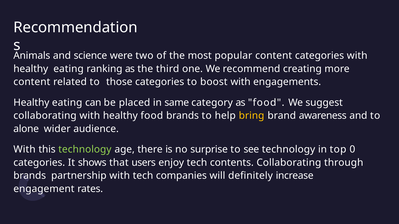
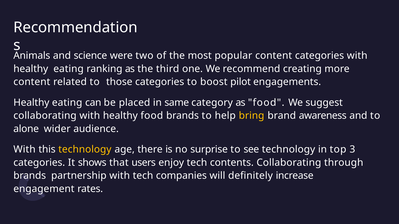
boost with: with -> pilot (241, 82)
technology colour: light green -> yellow (85, 150)
0: 0 -> 3 (352, 150)
